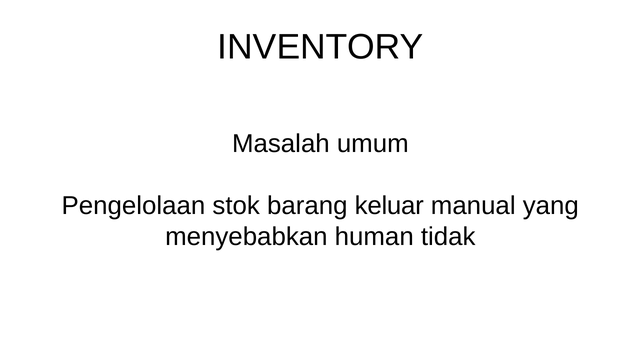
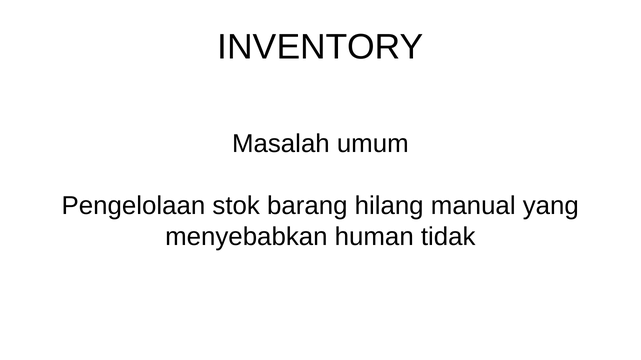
keluar: keluar -> hilang (389, 206)
